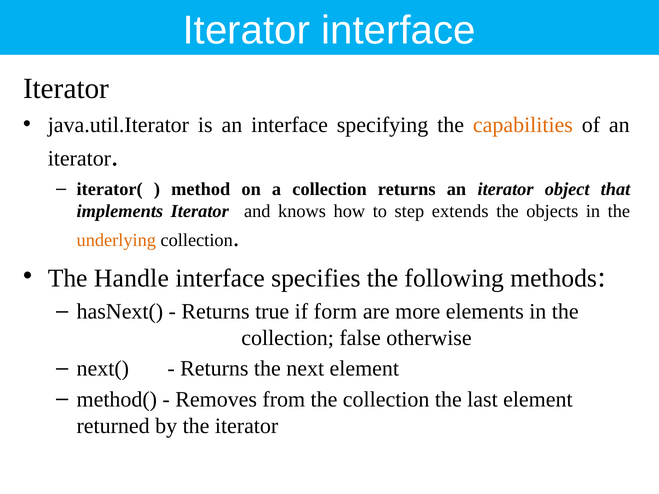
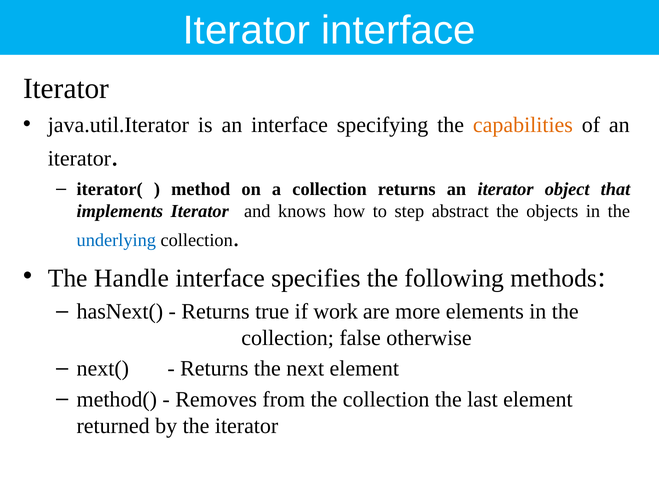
extends: extends -> abstract (460, 211)
underlying colour: orange -> blue (116, 240)
form: form -> work (336, 312)
